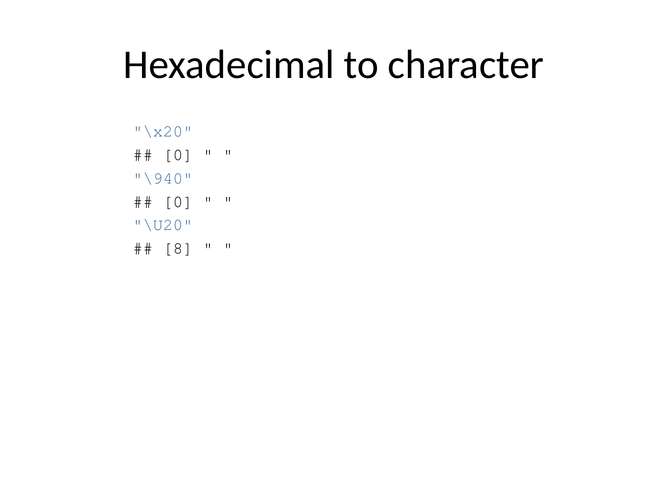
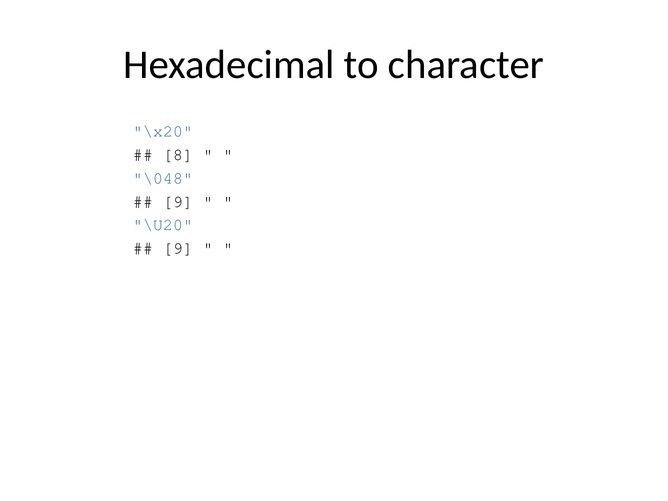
0: 0 -> 8 (178, 155)
\940: \940 -> \048 (163, 178)
0: 0 -> 9 (178, 202)
8: 8 -> 9 (178, 248)
